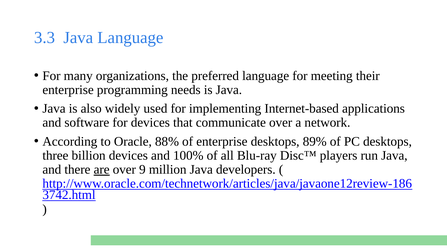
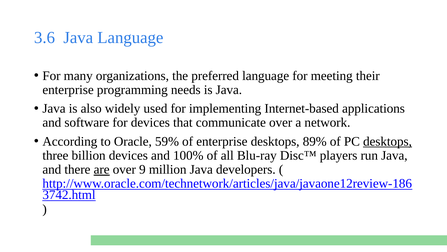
3.3: 3.3 -> 3.6 (45, 38)
88%: 88% -> 59% (167, 141)
desktops underline: none -> present (387, 141)
